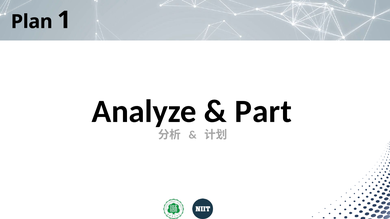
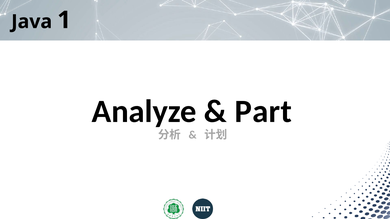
Plan: Plan -> Java (32, 22)
